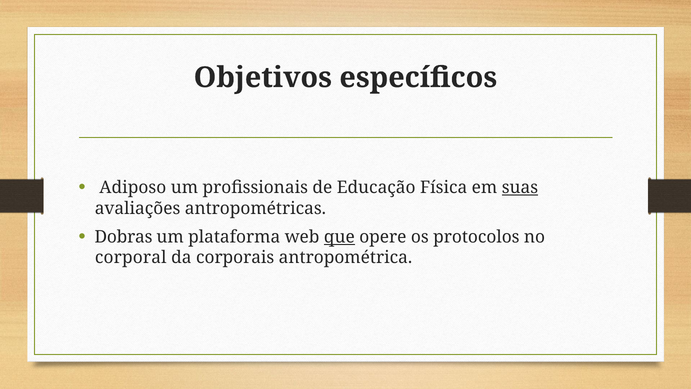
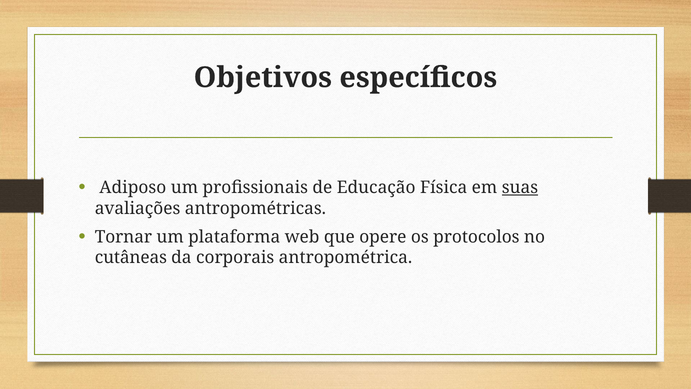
Dobras: Dobras -> Tornar (123, 237)
que underline: present -> none (339, 237)
corporal: corporal -> cutâneas (131, 258)
